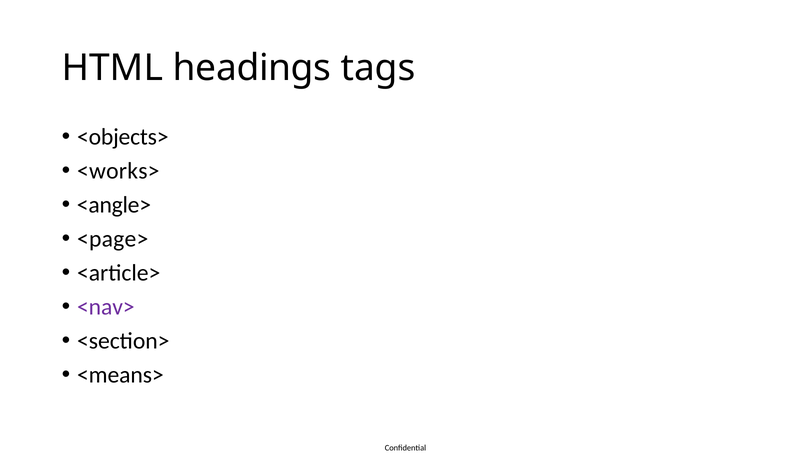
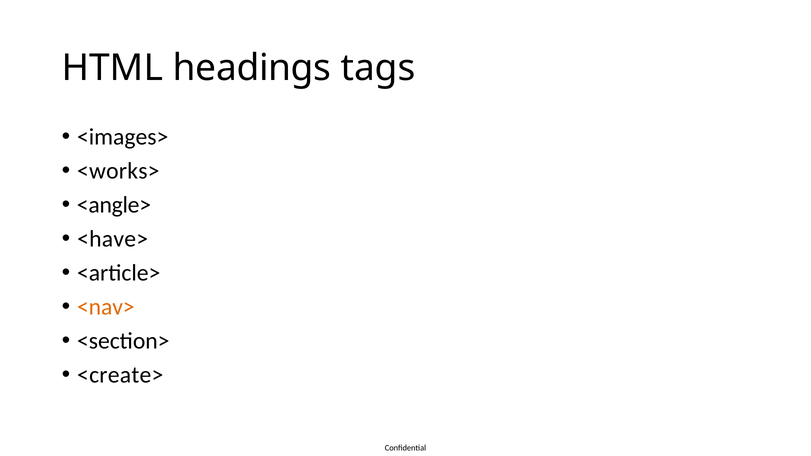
<objects>: <objects> -> <images> (123, 137)
<page>: <page> -> <have> (113, 239)
<nav> colour: purple -> orange (106, 307)
<means>: <means> -> <create> (120, 375)
